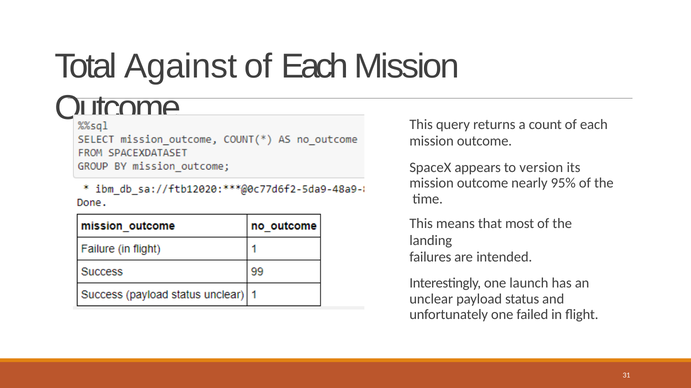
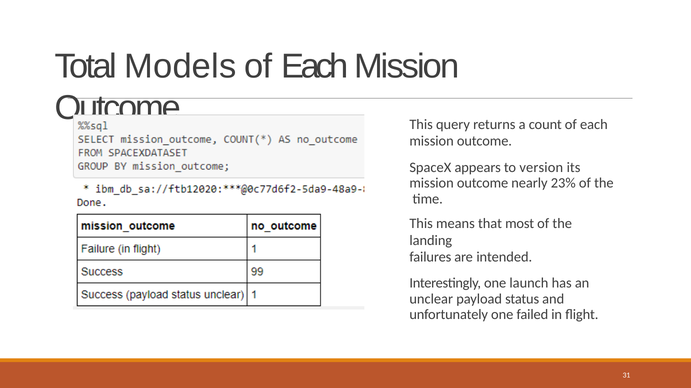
Against: Against -> Models (180, 66)
95%: 95% -> 23% (563, 183)
